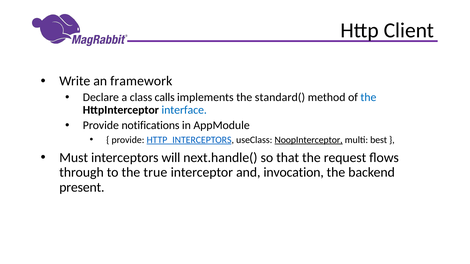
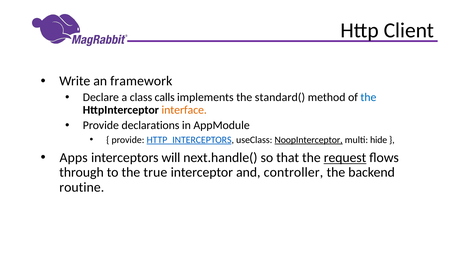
interface colour: blue -> orange (184, 110)
notifications: notifications -> declarations (150, 126)
best: best -> hide (379, 140)
Must: Must -> Apps (74, 158)
request underline: none -> present (345, 158)
invocation: invocation -> controller (293, 173)
present: present -> routine (82, 188)
